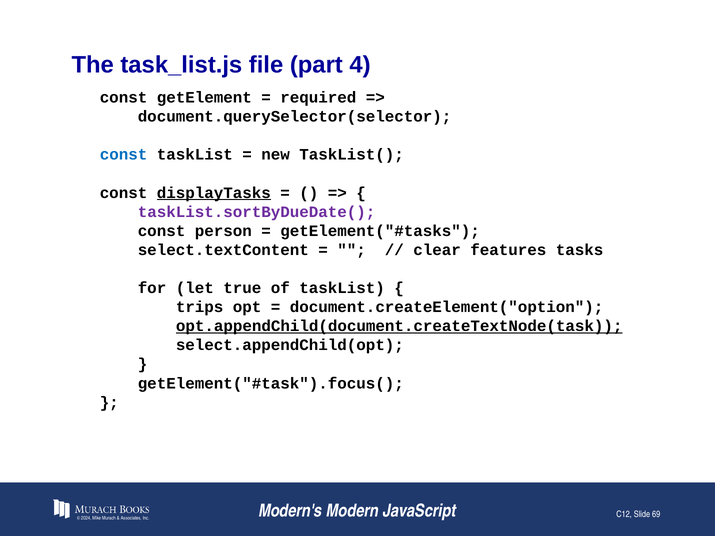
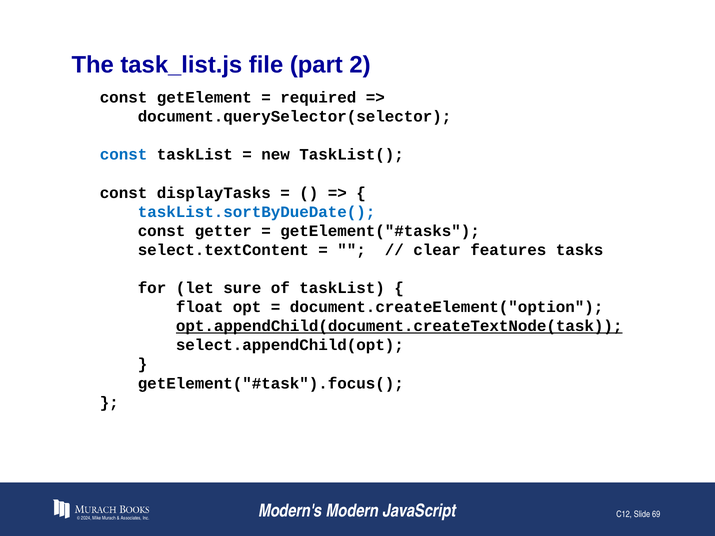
4: 4 -> 2 (360, 65)
displayTasks underline: present -> none (214, 193)
taskList.sortByDueDate( colour: purple -> blue (257, 212)
person: person -> getter (223, 231)
true: true -> sure (242, 288)
trips: trips -> float (200, 307)
